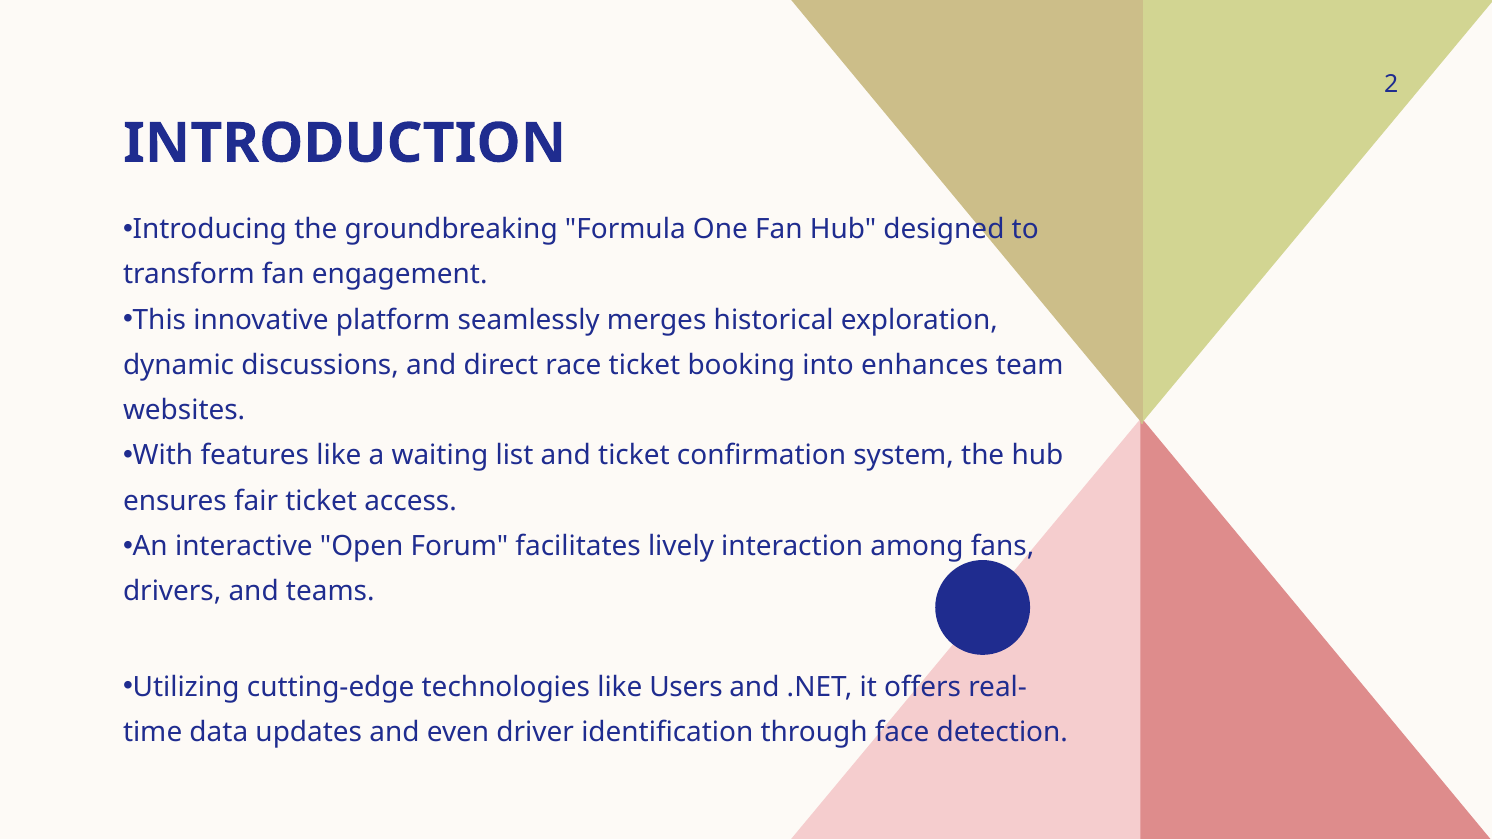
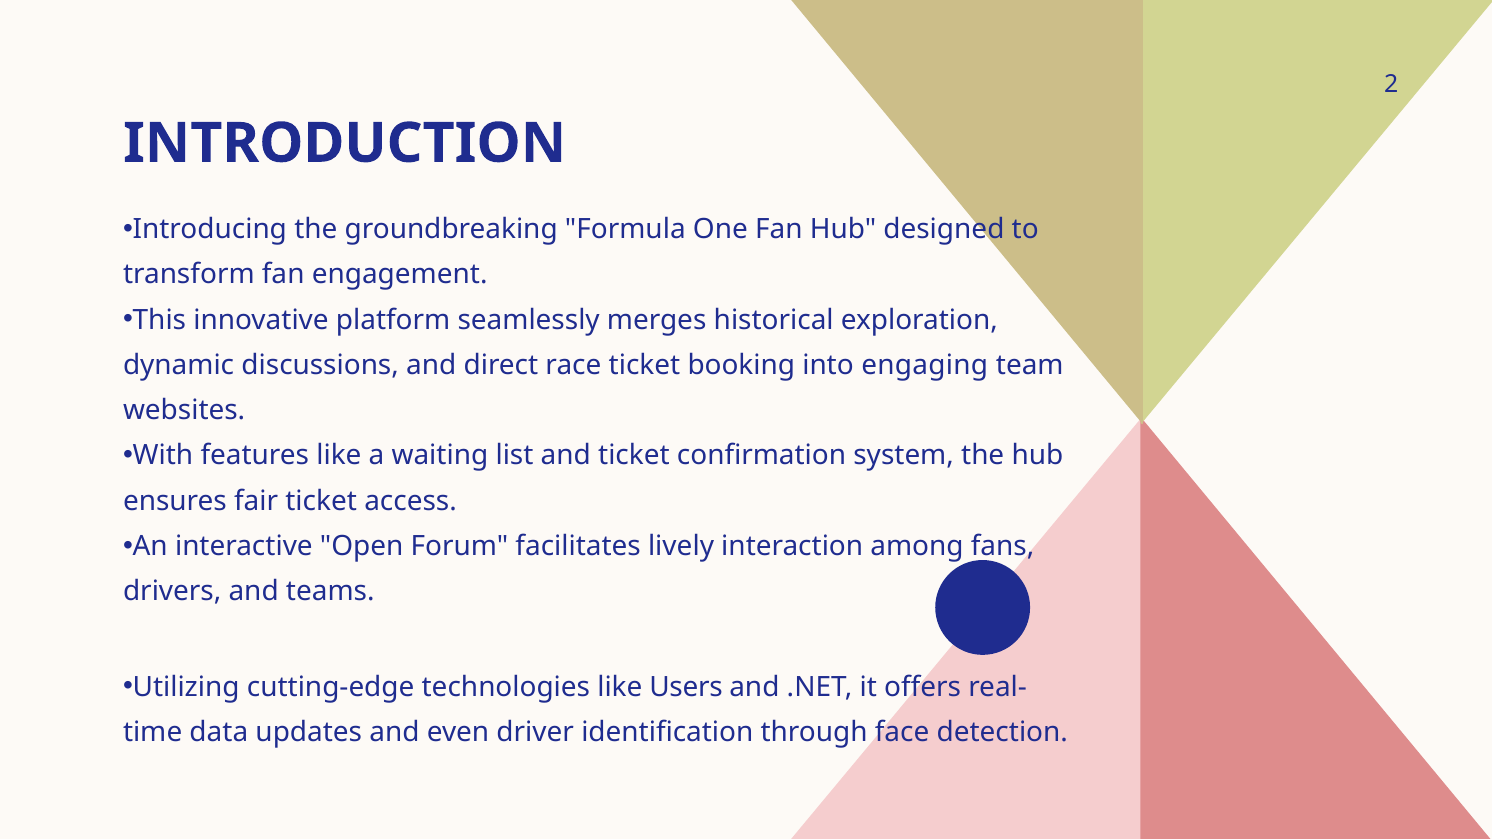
enhances: enhances -> engaging (925, 365)
